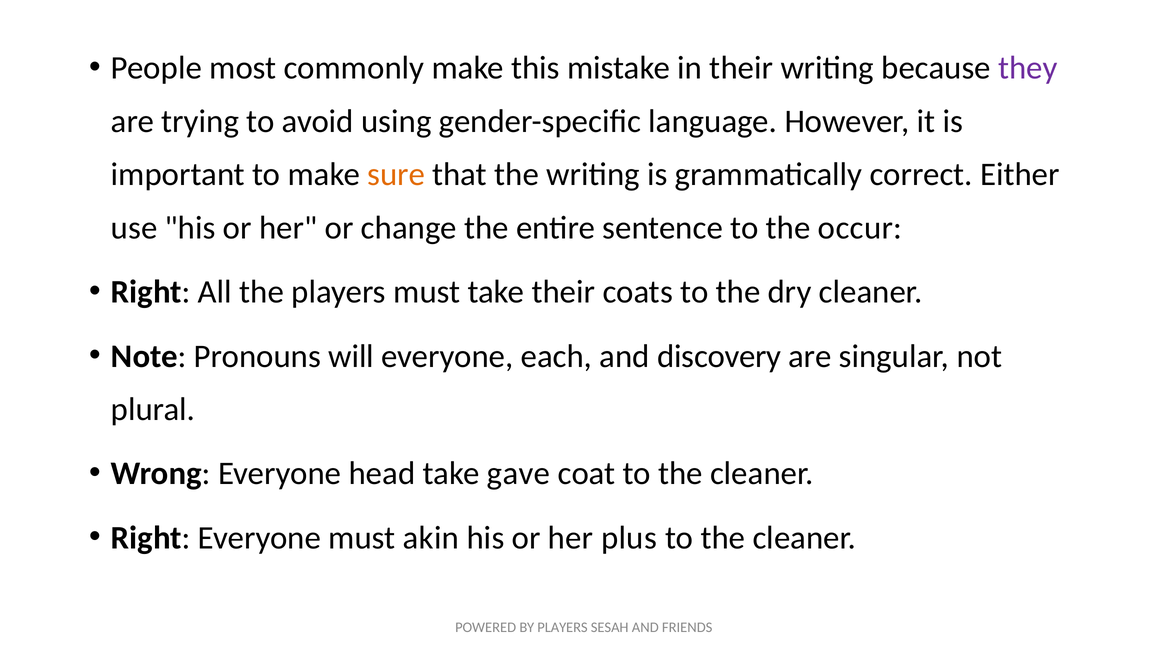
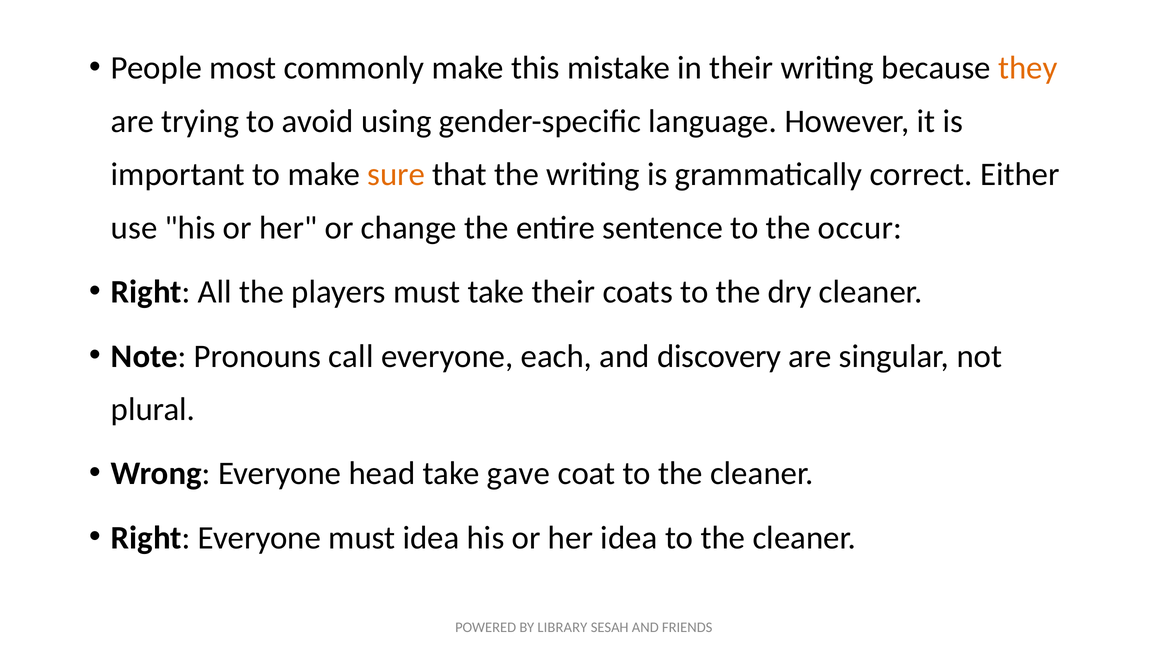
they colour: purple -> orange (1028, 68)
will: will -> call (351, 356)
must akin: akin -> idea (431, 538)
her plus: plus -> idea (629, 538)
BY PLAYERS: PLAYERS -> LIBRARY (562, 627)
